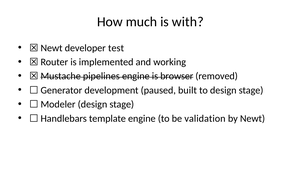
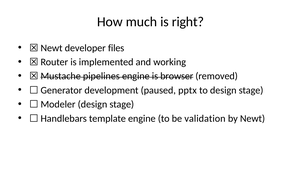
with: with -> right (188, 22)
test: test -> files (116, 48)
built: built -> pptx (187, 90)
